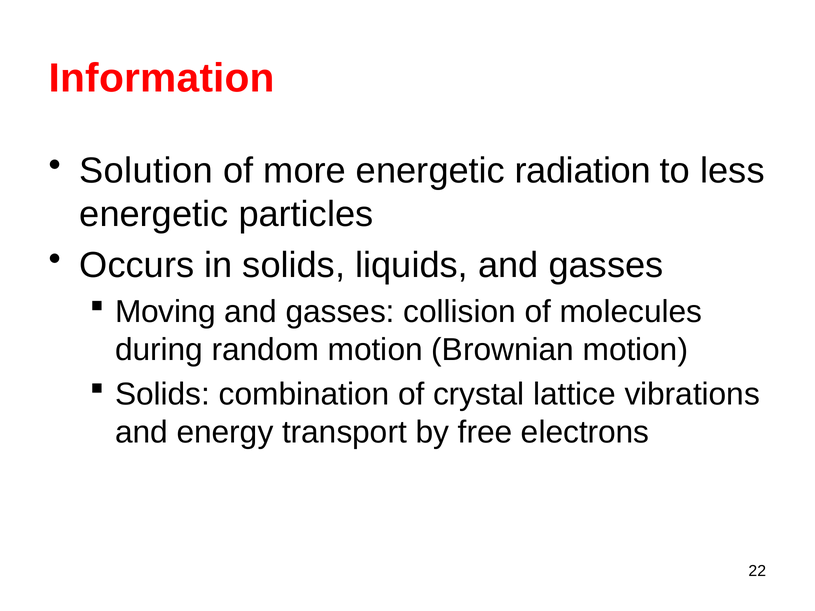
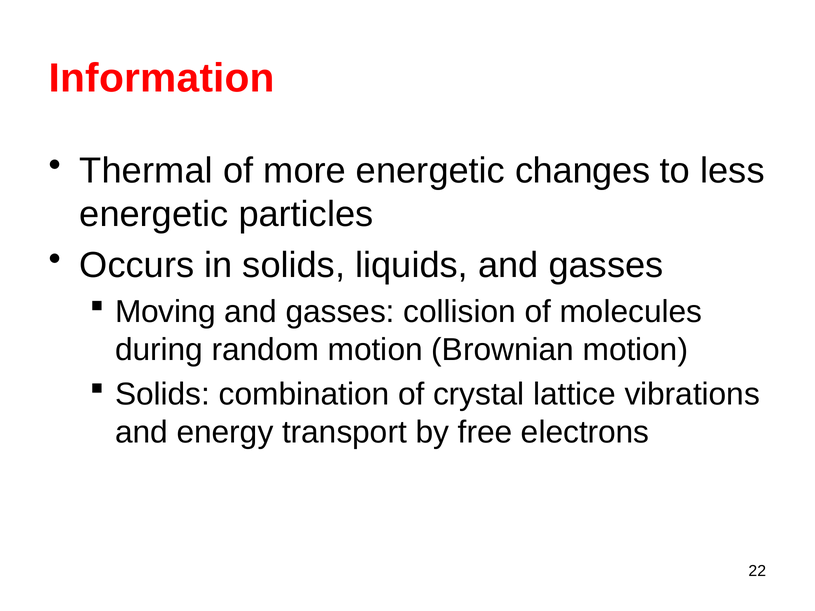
Solution: Solution -> Thermal (146, 171)
radiation: radiation -> changes (583, 171)
